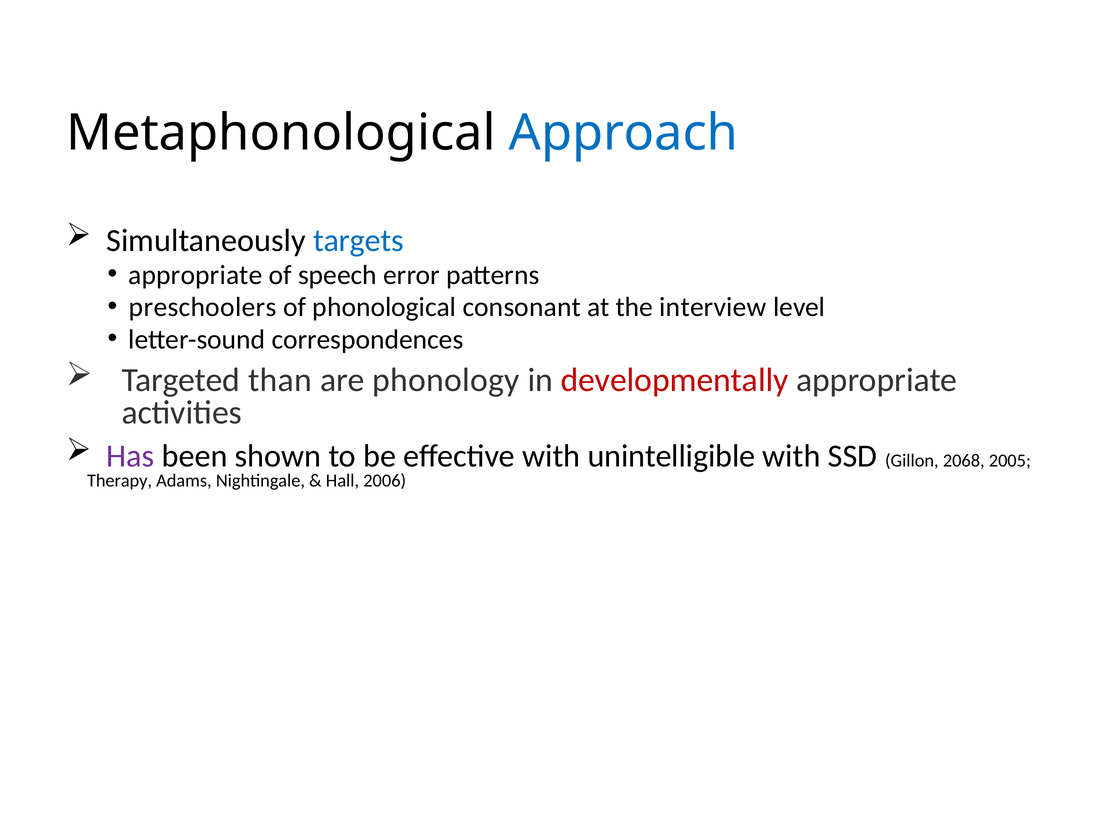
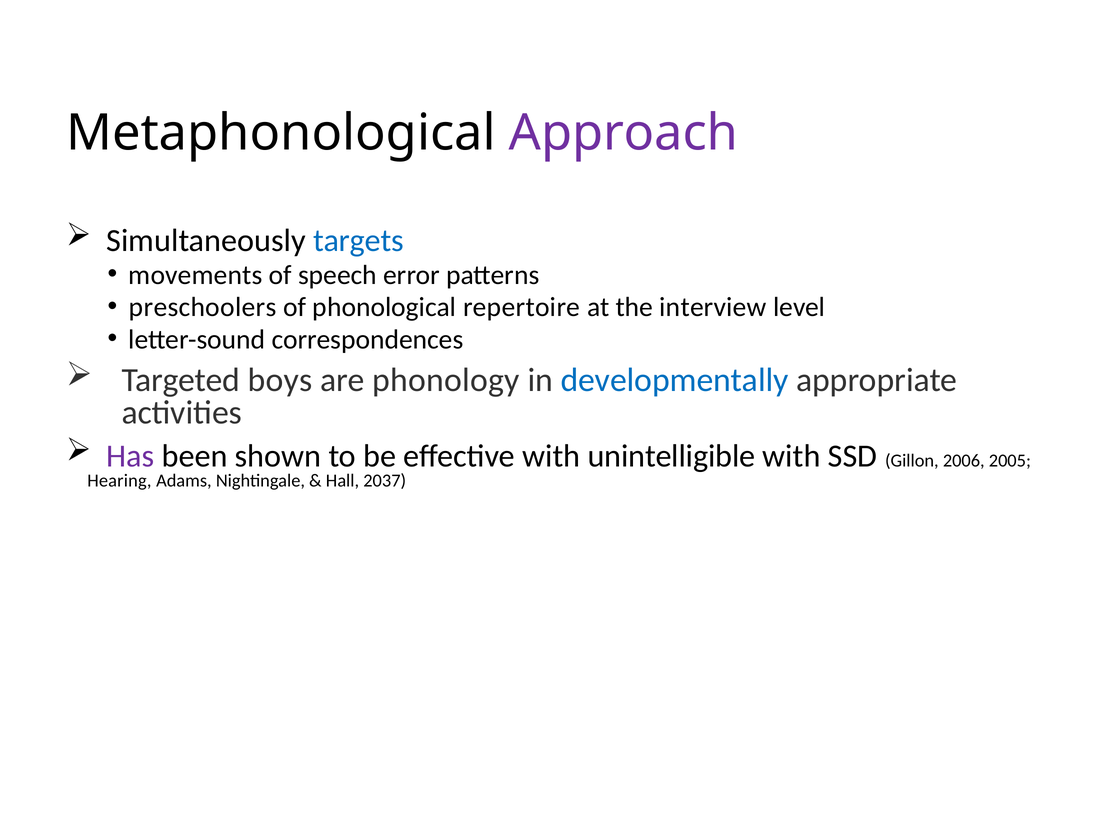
Approach colour: blue -> purple (624, 133)
appropriate: appropriate -> movements (195, 275)
consonant: consonant -> repertoire (522, 308)
than: than -> boys (280, 381)
developmentally colour: red -> blue (675, 381)
2068: 2068 -> 2006 (964, 461)
Therapy: Therapy -> Hearing (119, 481)
2006: 2006 -> 2037 (385, 481)
